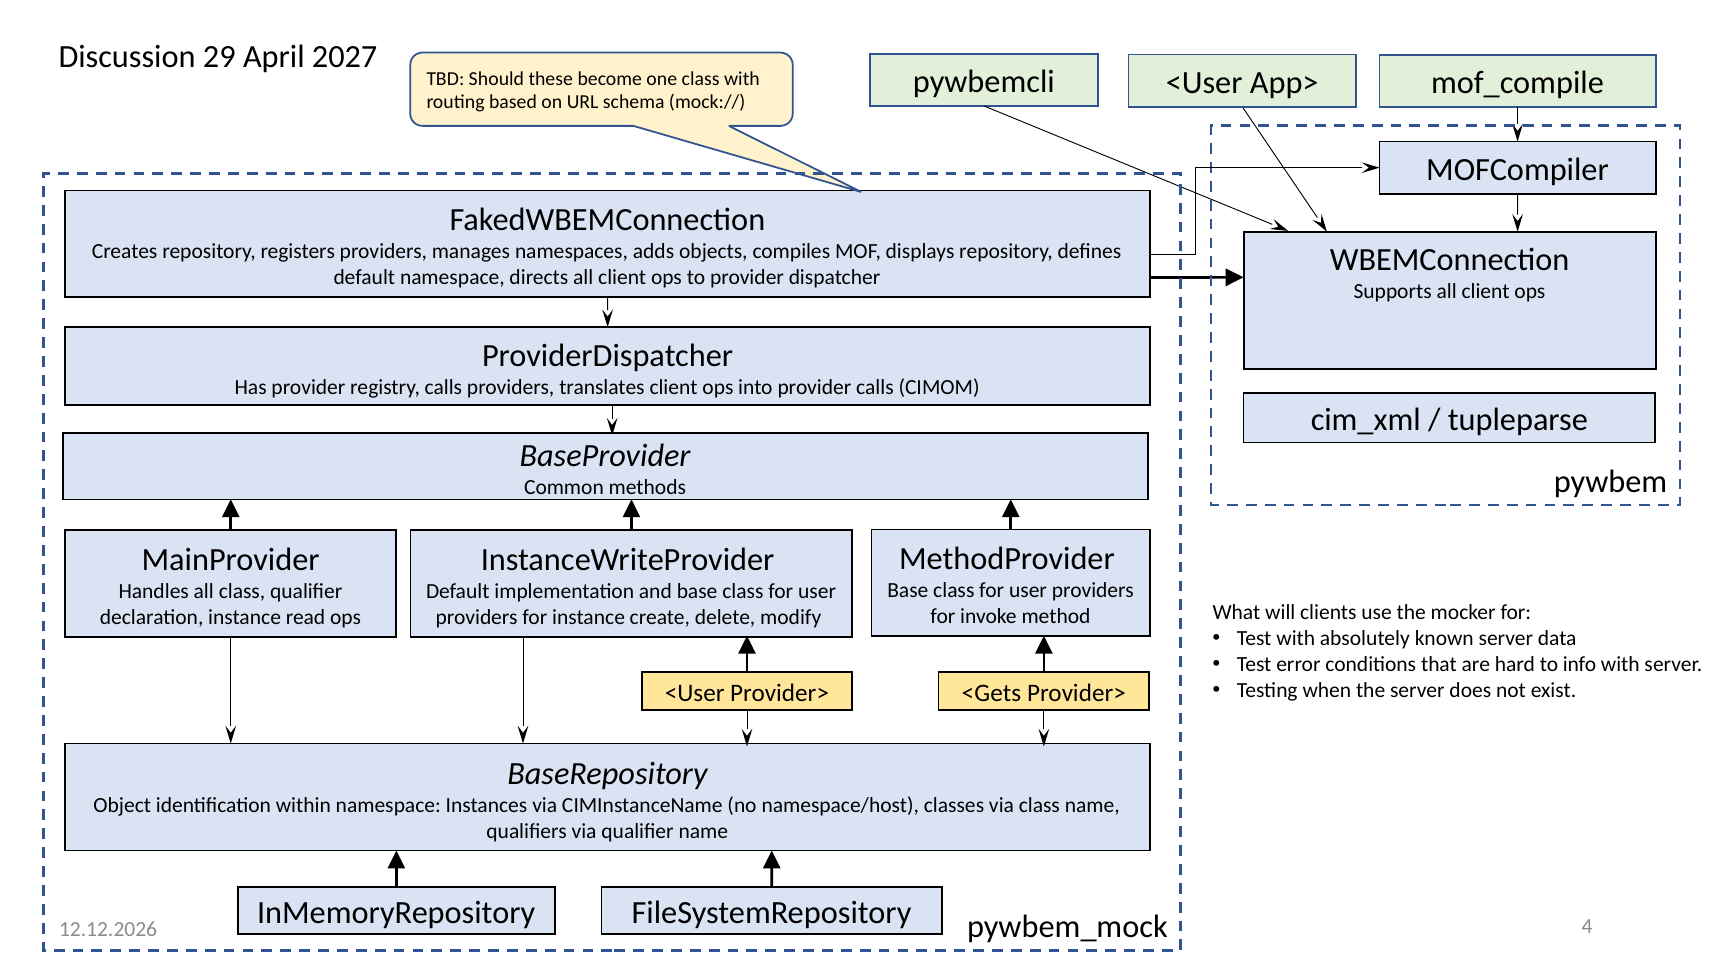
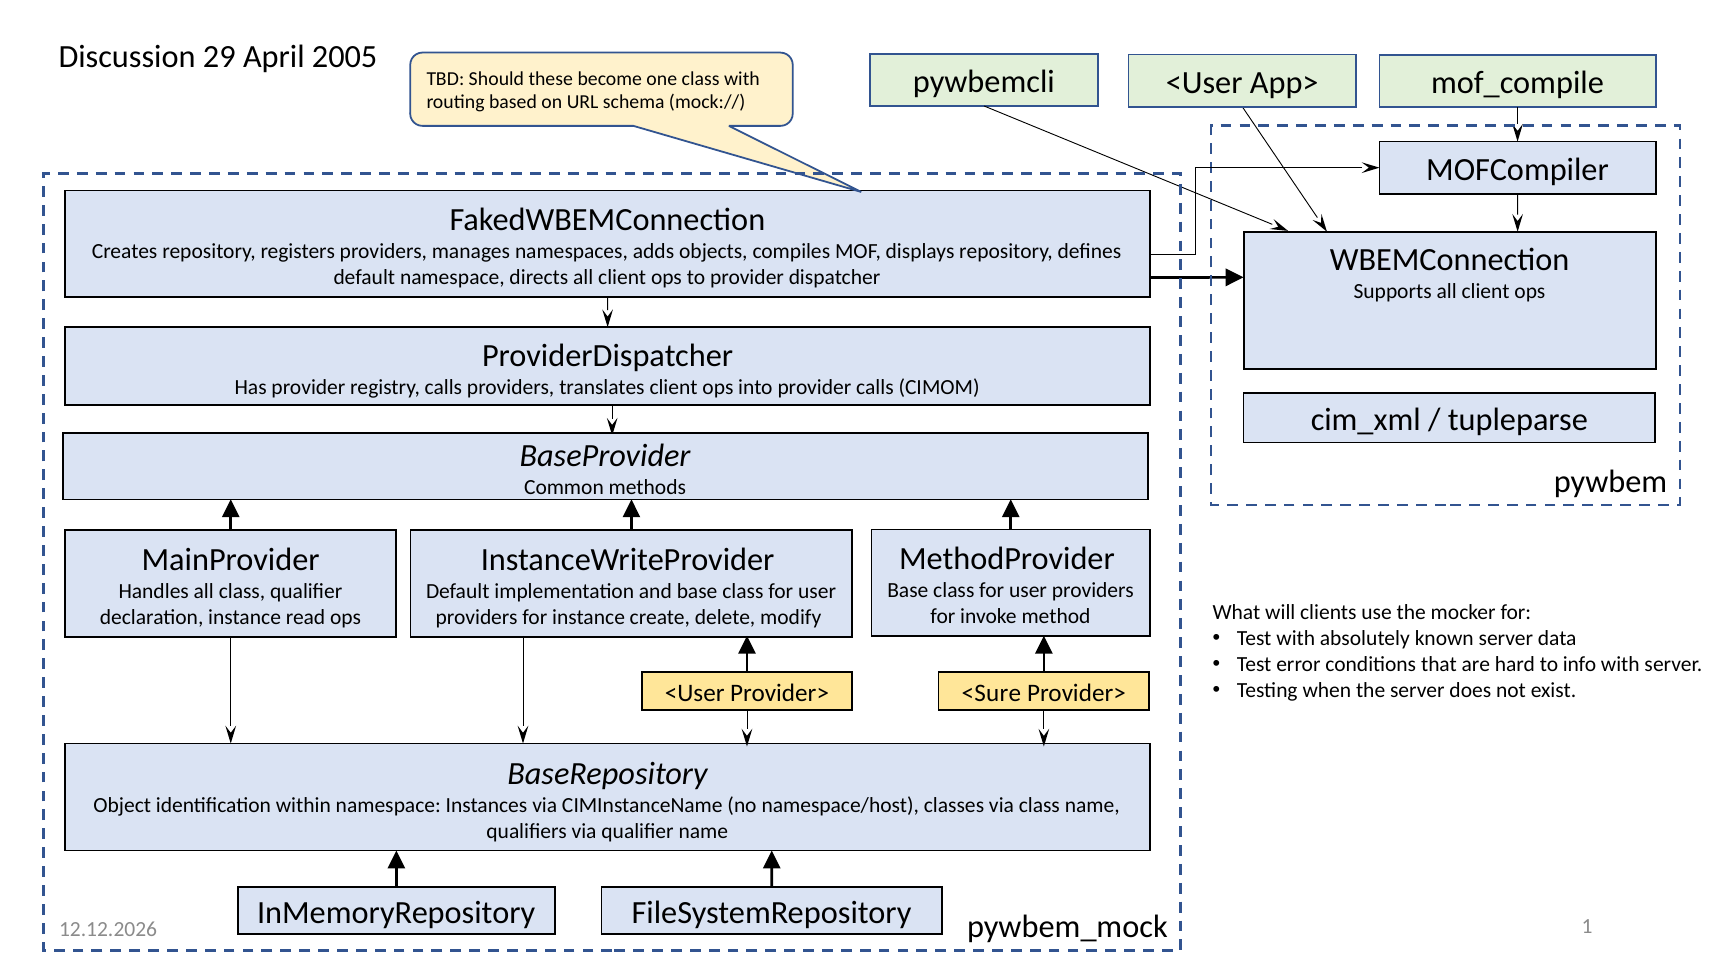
2027: 2027 -> 2005 (345, 57)
<Gets: <Gets -> <Sure (991, 693)
4: 4 -> 1 (1587, 926)
